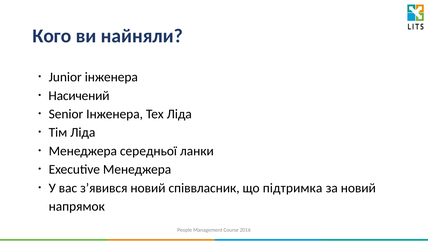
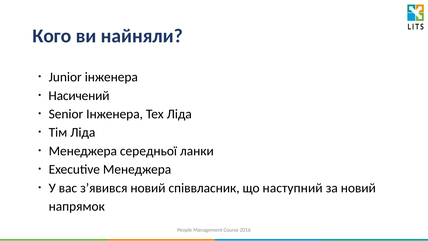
підтримка: підтримка -> наступний (293, 188)
